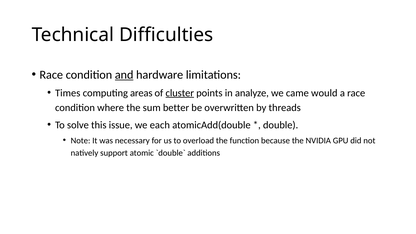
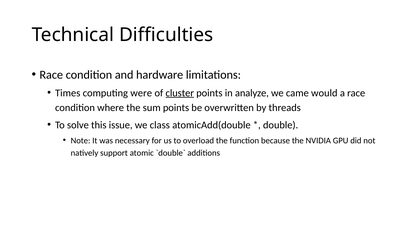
and underline: present -> none (124, 75)
areas: areas -> were (141, 93)
sum better: better -> points (176, 108)
each: each -> class (160, 125)
